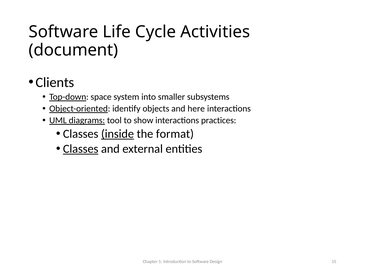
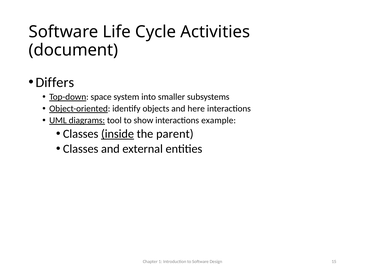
Clients: Clients -> Differs (55, 82)
practices: practices -> example (219, 120)
format: format -> parent (175, 134)
Classes underline: present -> none (81, 149)
